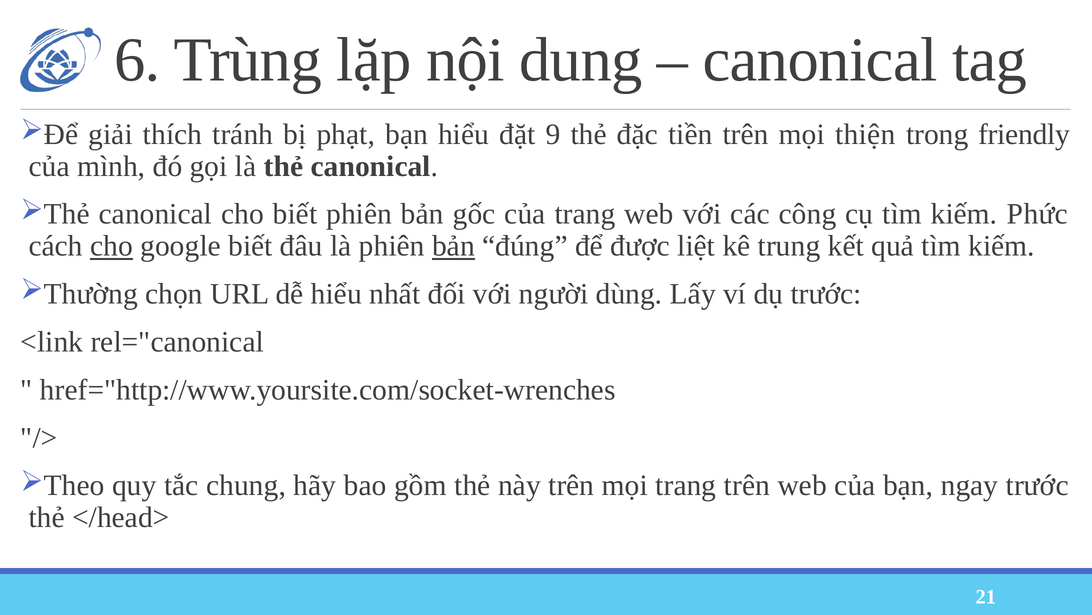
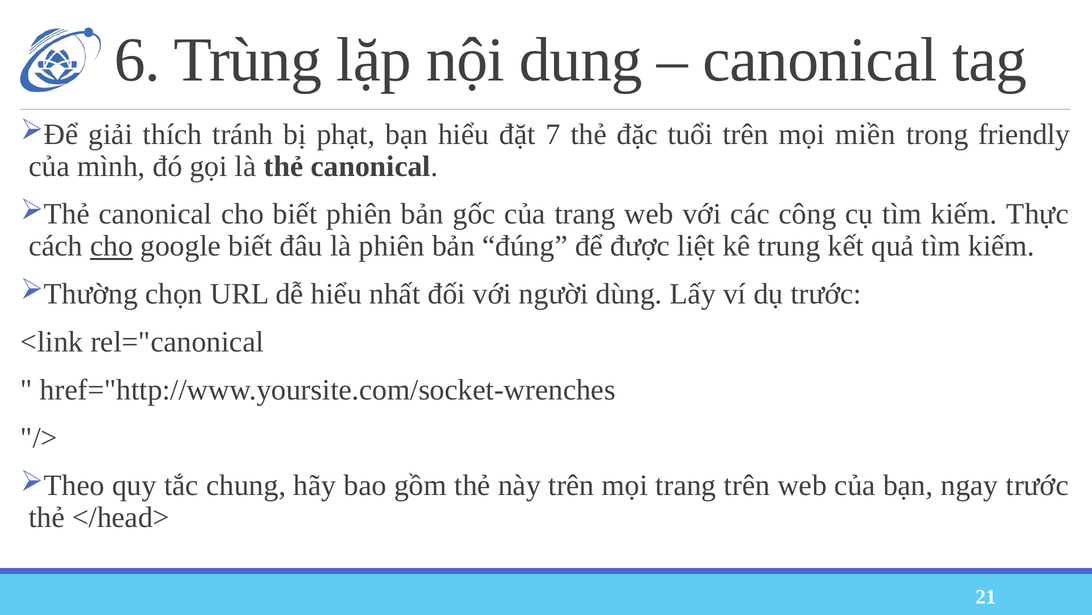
9: 9 -> 7 (553, 134)
tiền: tiền -> tuổi (690, 134)
thiện: thiện -> miền (865, 134)
Phức: Phức -> Thực (1037, 214)
bản underline: present -> none (453, 246)
